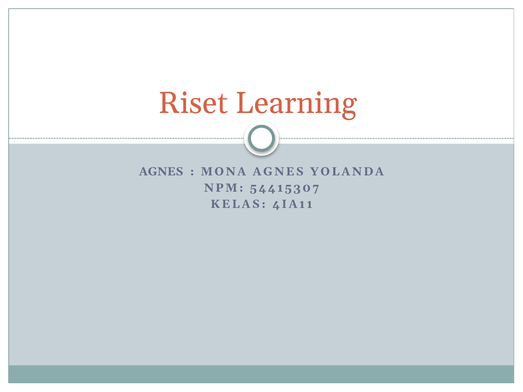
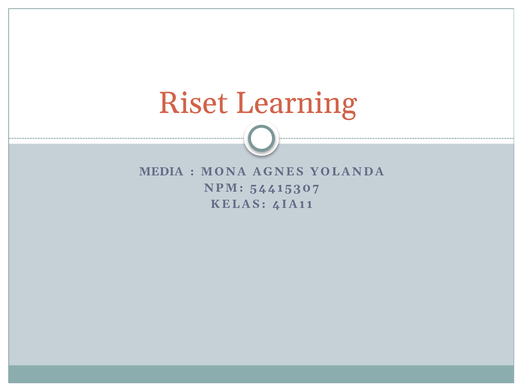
AGNES: AGNES -> MEDIA (161, 172)
